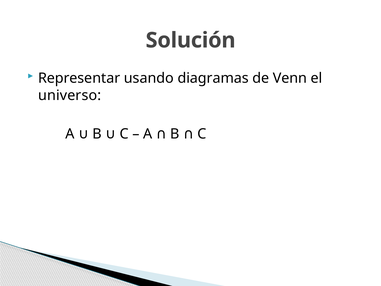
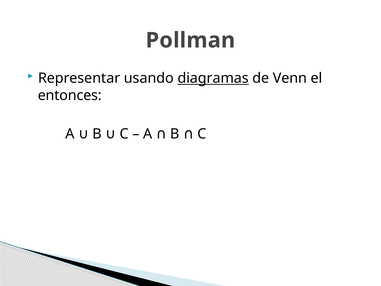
Solución: Solución -> Pollman (190, 40)
diagramas underline: none -> present (213, 78)
universo: universo -> entonces (70, 95)
